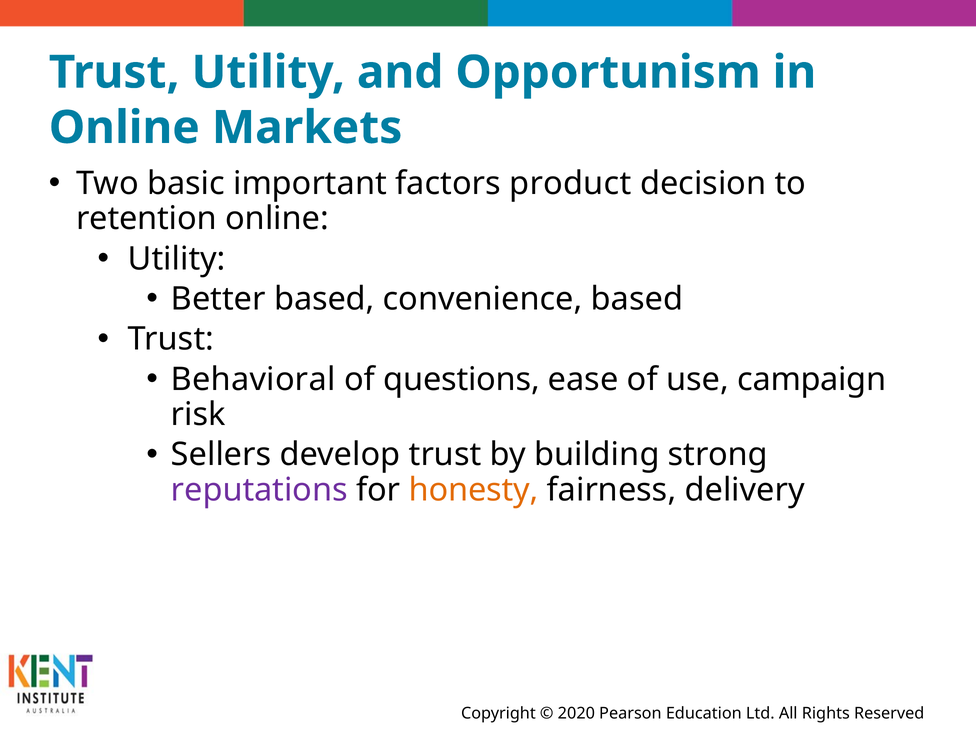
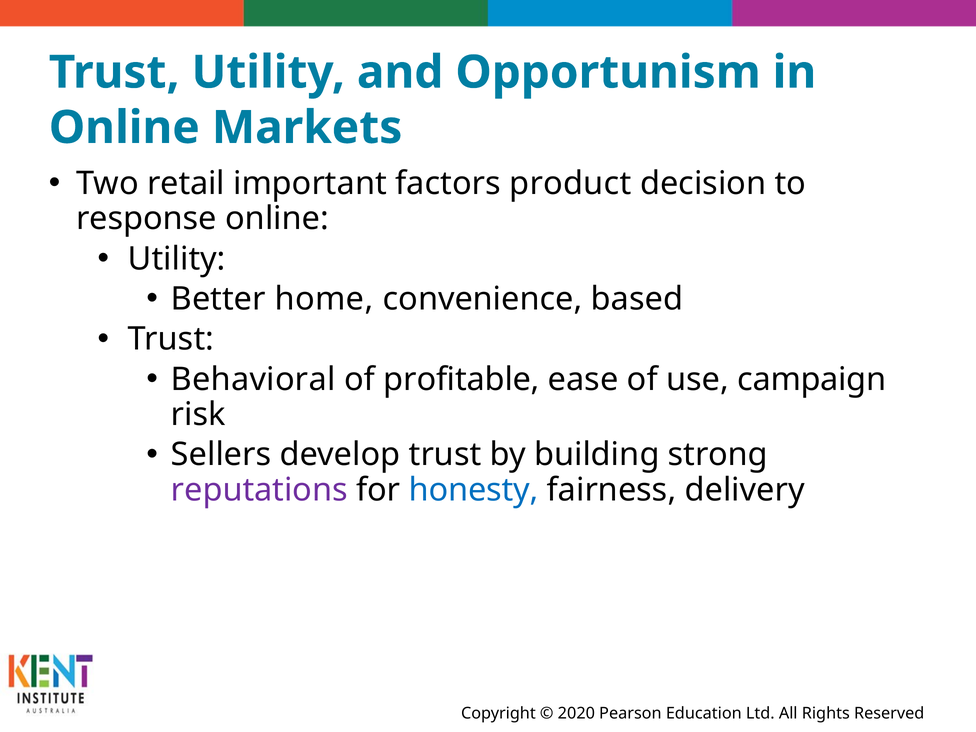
basic: basic -> retail (186, 183)
retention: retention -> response (146, 219)
Better based: based -> home (324, 299)
questions: questions -> profitable (462, 379)
honesty colour: orange -> blue (474, 490)
